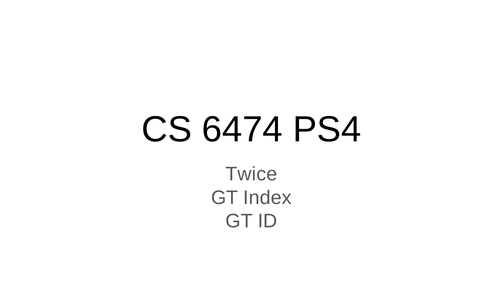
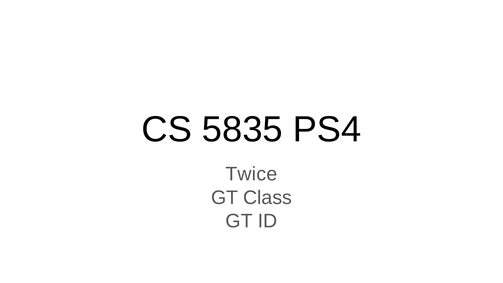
6474: 6474 -> 5835 (242, 130)
Index: Index -> Class (268, 198)
